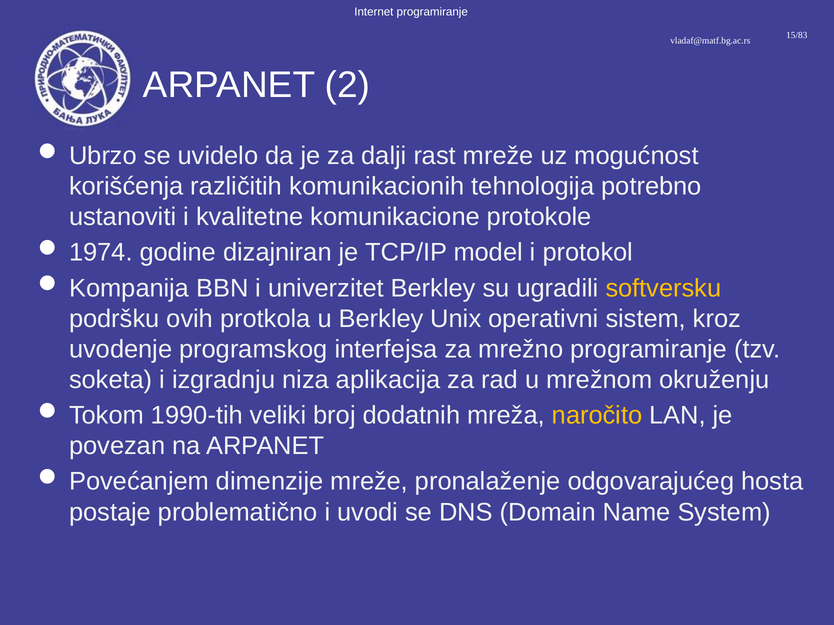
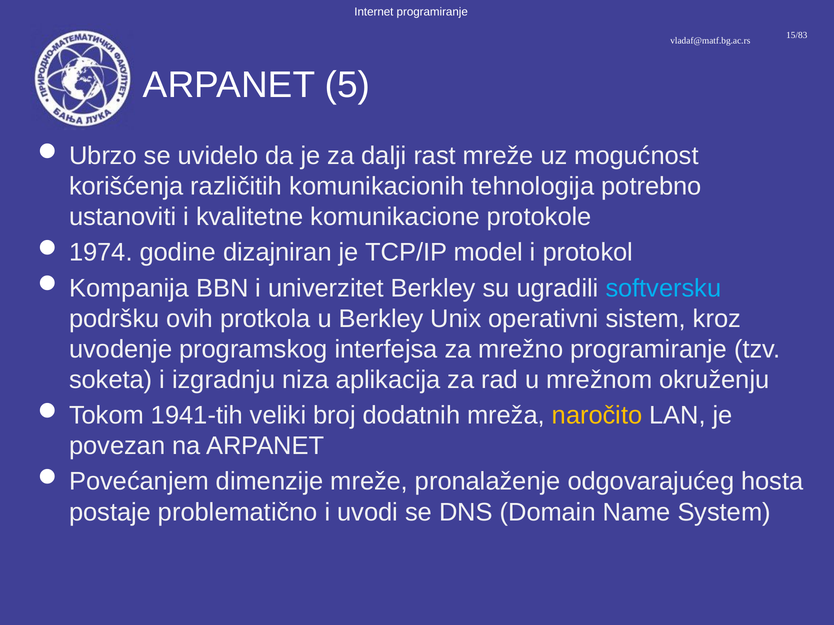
2: 2 -> 5 (348, 85)
softversku colour: yellow -> light blue (663, 288)
1990-tih: 1990-tih -> 1941-tih (197, 416)
